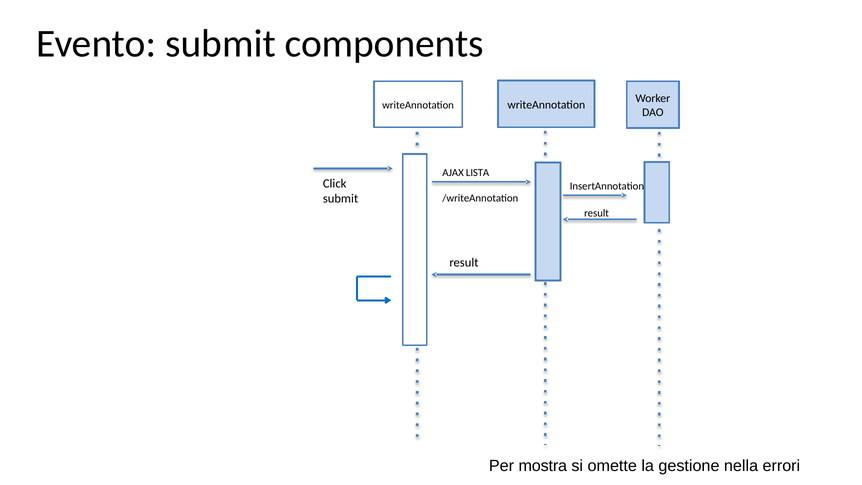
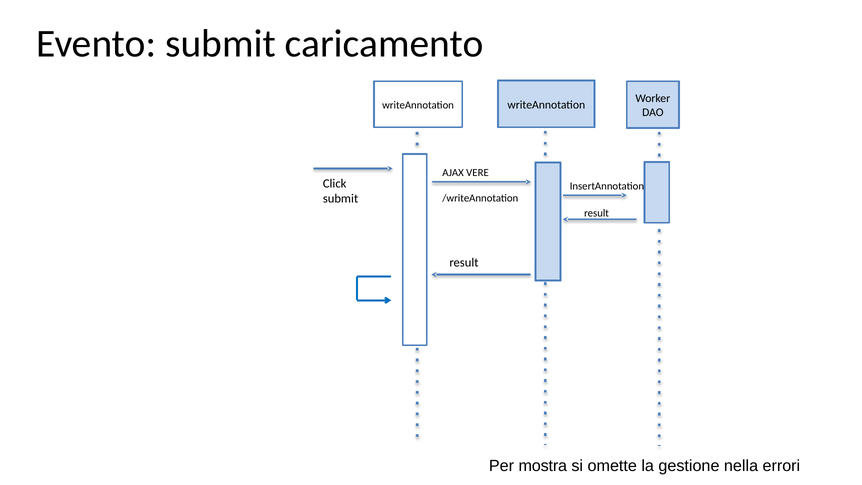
components: components -> caricamento (384, 44)
LISTA: LISTA -> VERE (477, 173)
